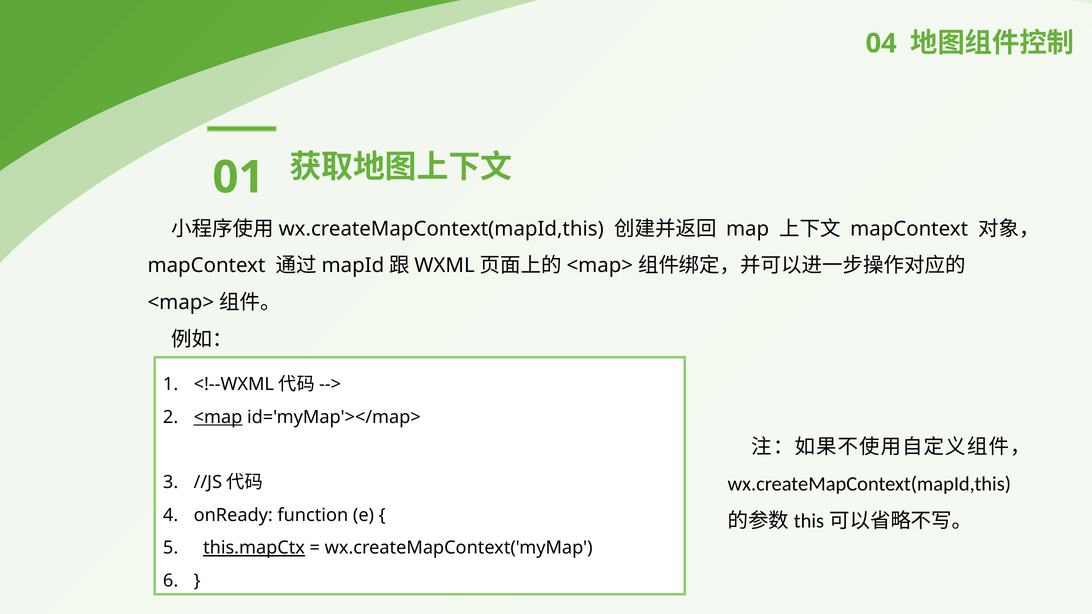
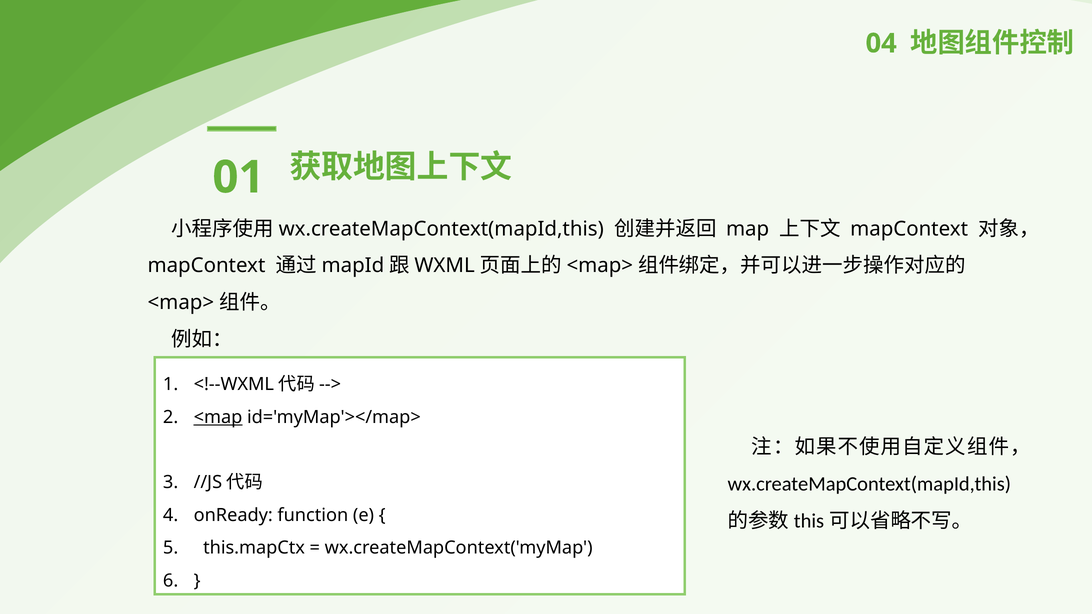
this.mapCtx underline: present -> none (254, 548)
